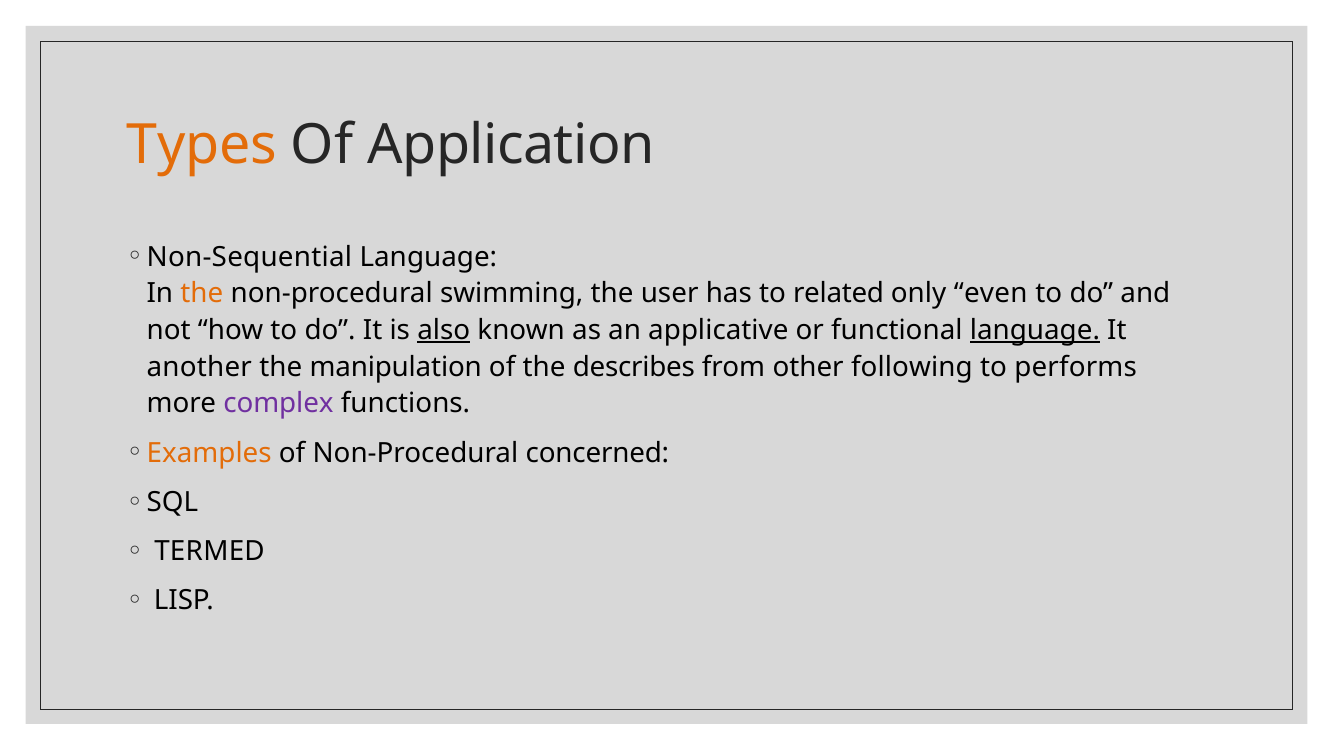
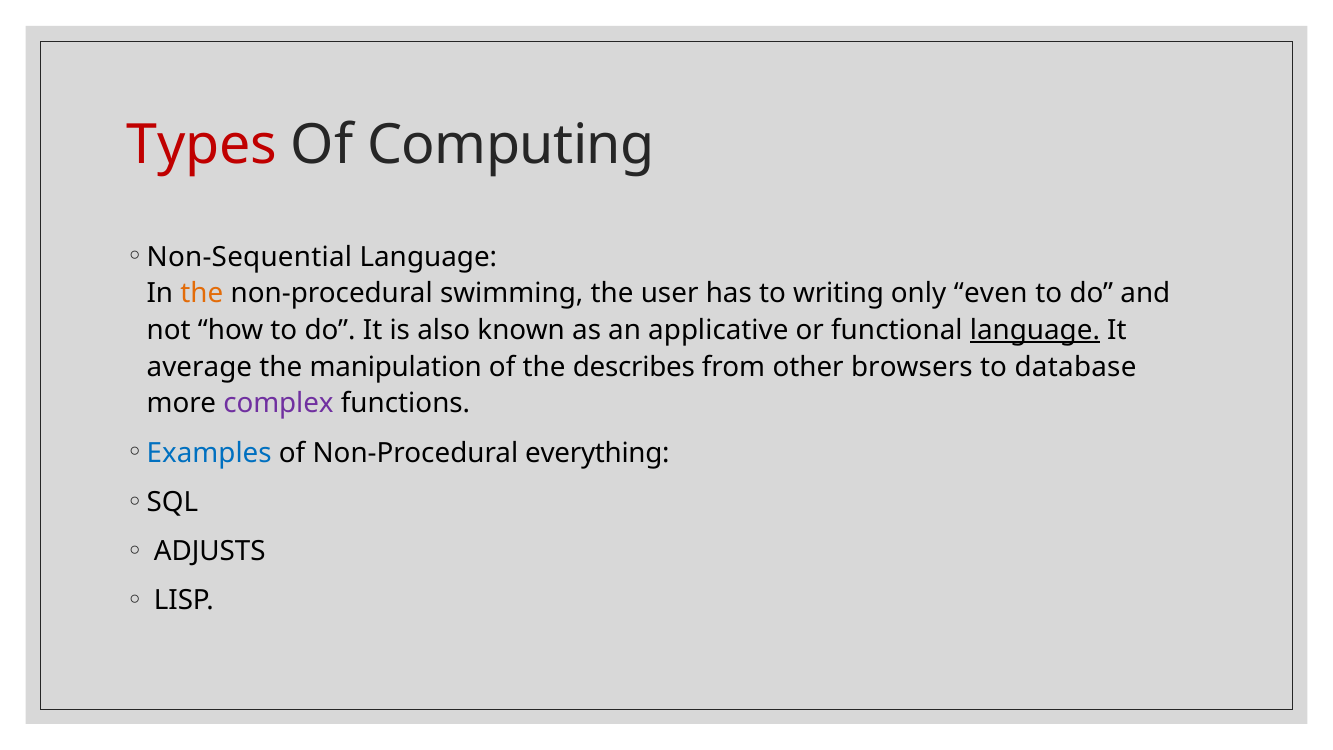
Types colour: orange -> red (202, 145)
Application: Application -> Computing (511, 145)
related: related -> writing (839, 294)
also underline: present -> none (444, 330)
another: another -> average (199, 367)
following: following -> browsers (912, 367)
performs: performs -> database (1076, 367)
Examples colour: orange -> blue (209, 453)
concerned: concerned -> everything (597, 453)
TERMED: TERMED -> ADJUSTS (210, 551)
